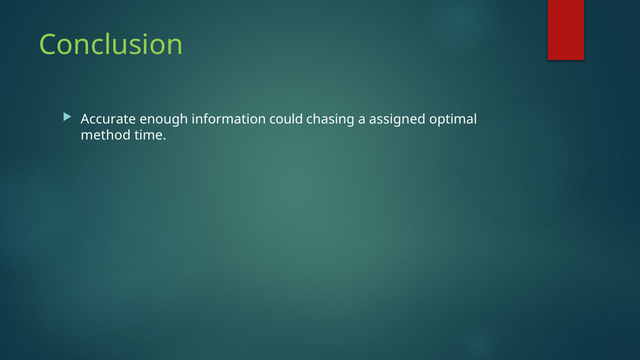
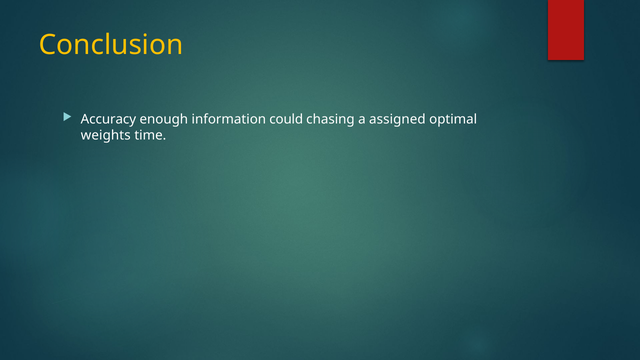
Conclusion colour: light green -> yellow (111, 45)
Accurate: Accurate -> Accuracy (108, 119)
method: method -> weights (106, 135)
